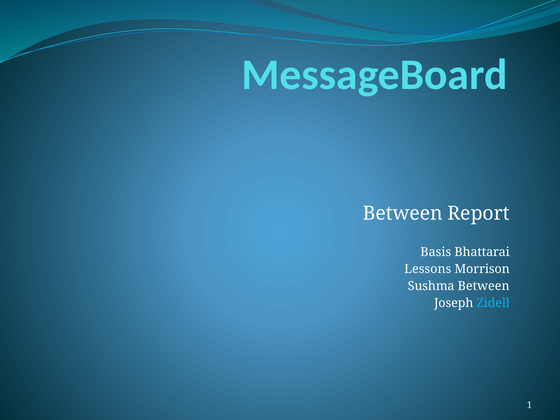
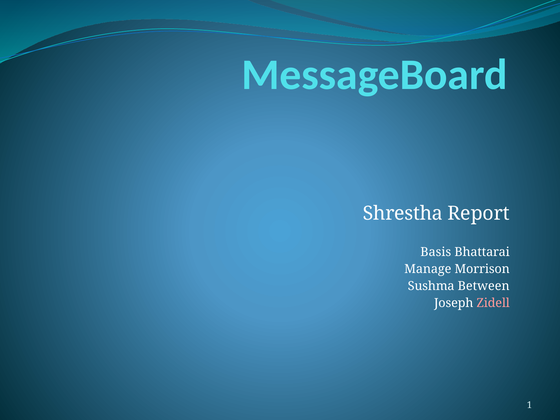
Between: Between -> Shrestha (403, 214)
Lessons: Lessons -> Manage (428, 269)
Zidell colour: light blue -> pink (493, 303)
